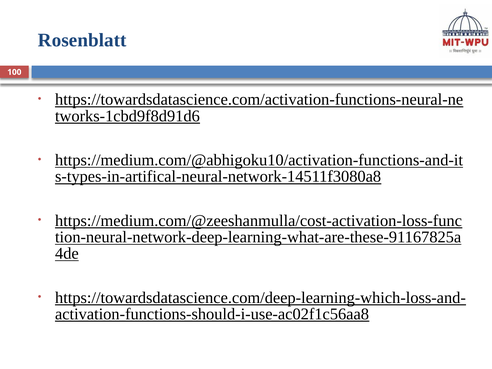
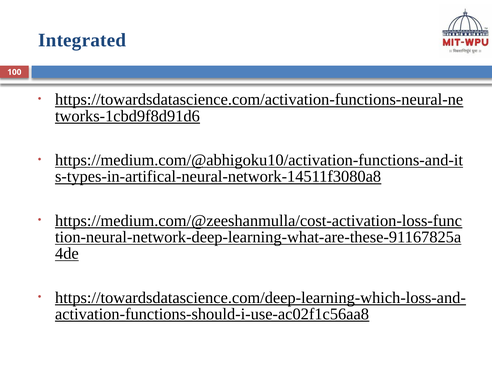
Rosenblatt: Rosenblatt -> Integrated (82, 40)
